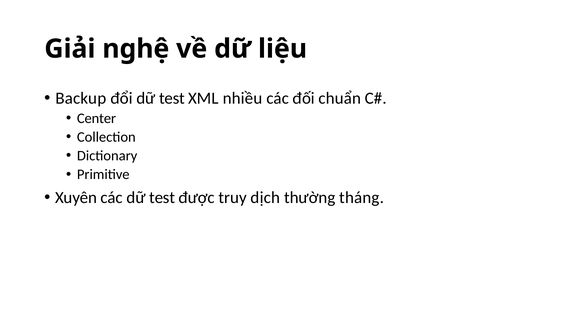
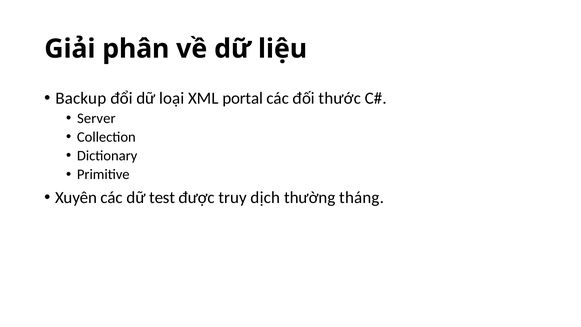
nghệ: nghệ -> phân (136, 49)
đổi dữ test: test -> loại (172, 98)
nhiều: nhiều -> portal (243, 98)
chuẩn: chuẩn -> thước (340, 98)
Center: Center -> Server (96, 118)
